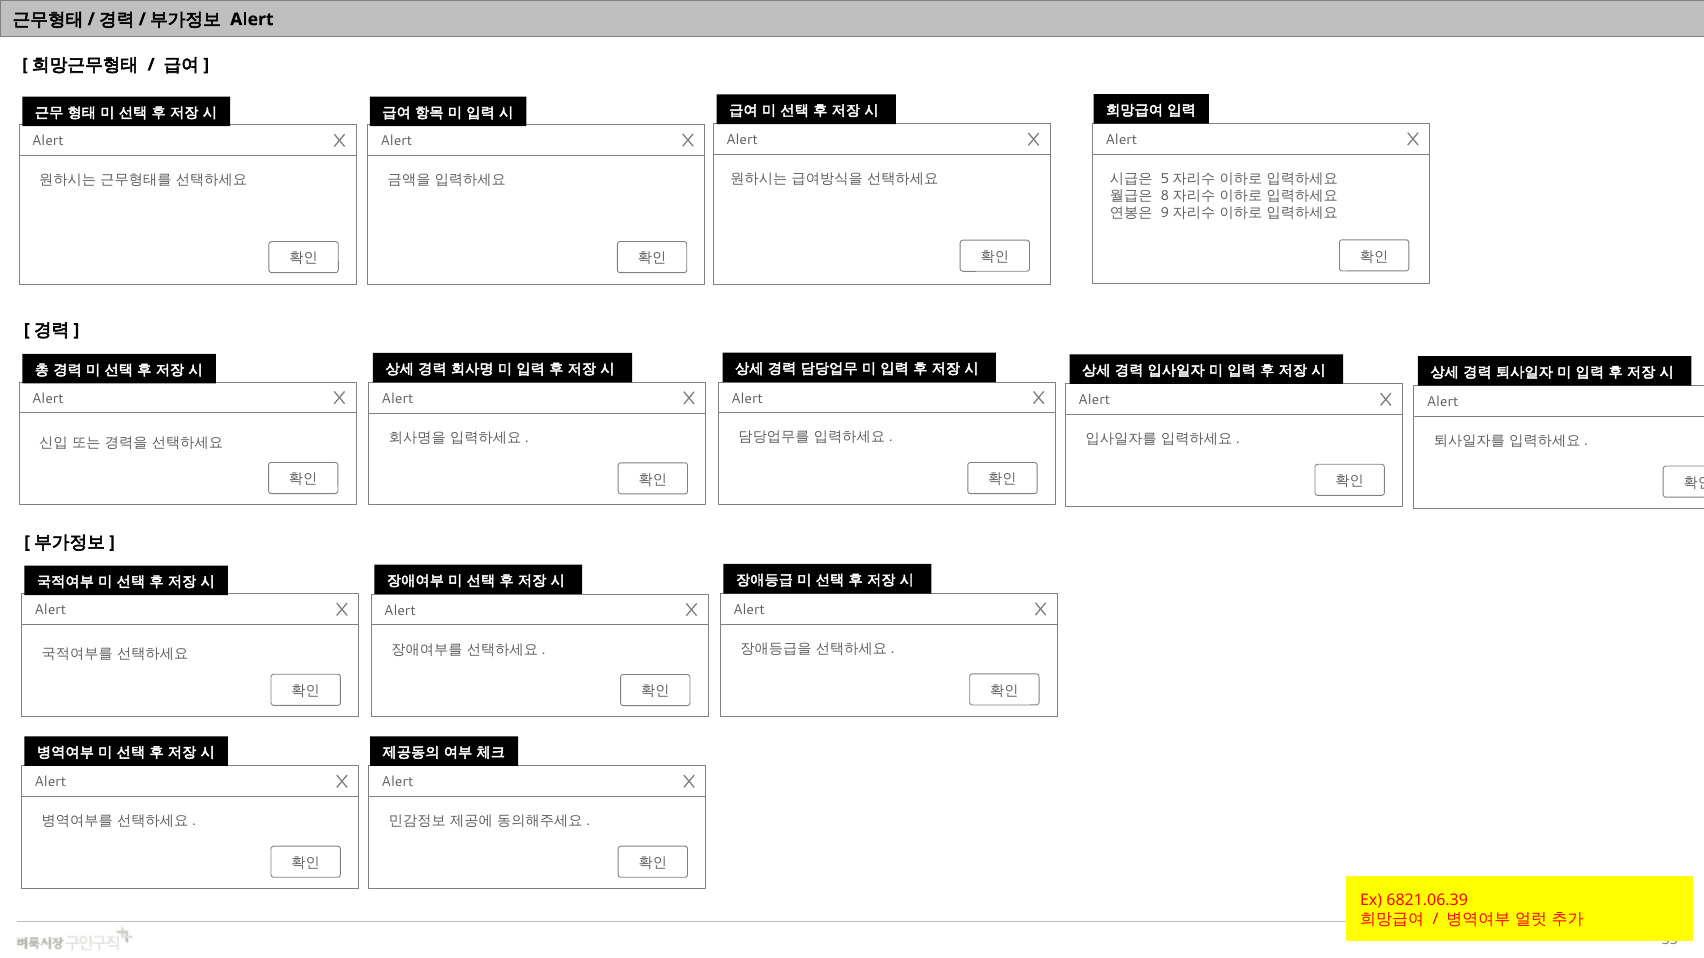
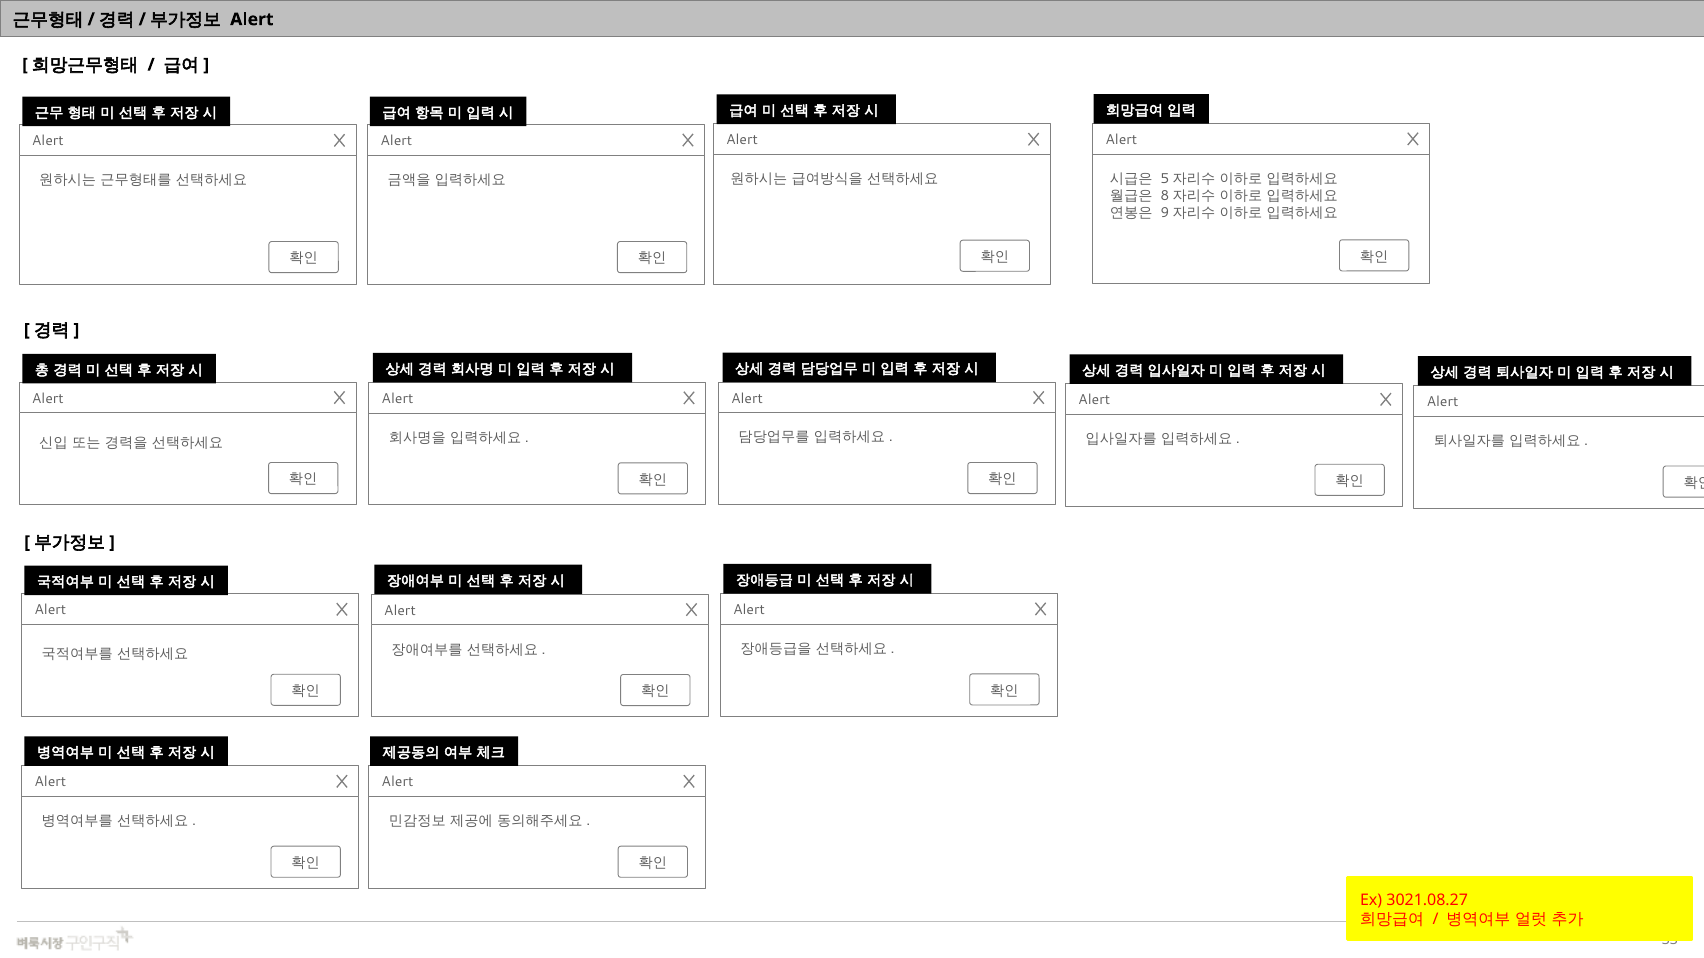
6821.06.39: 6821.06.39 -> 3021.08.27 (1427, 900)
